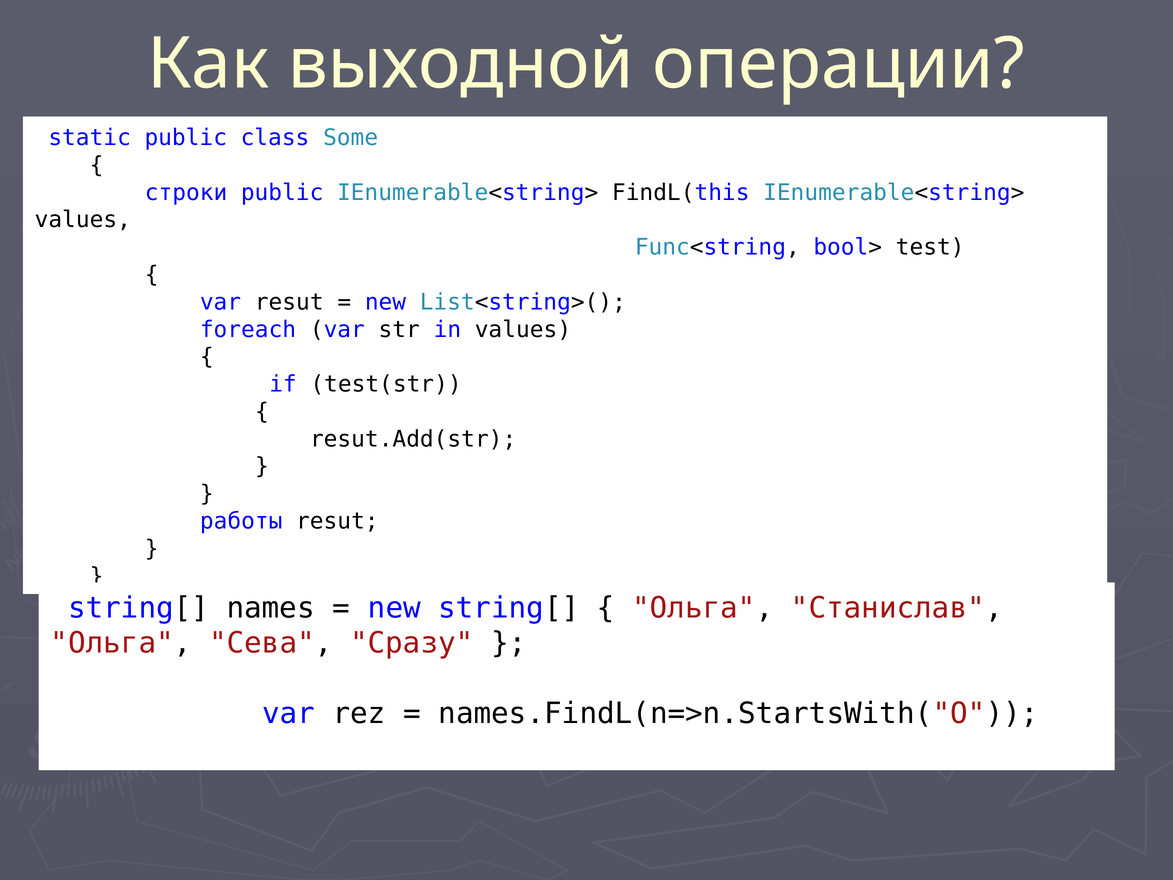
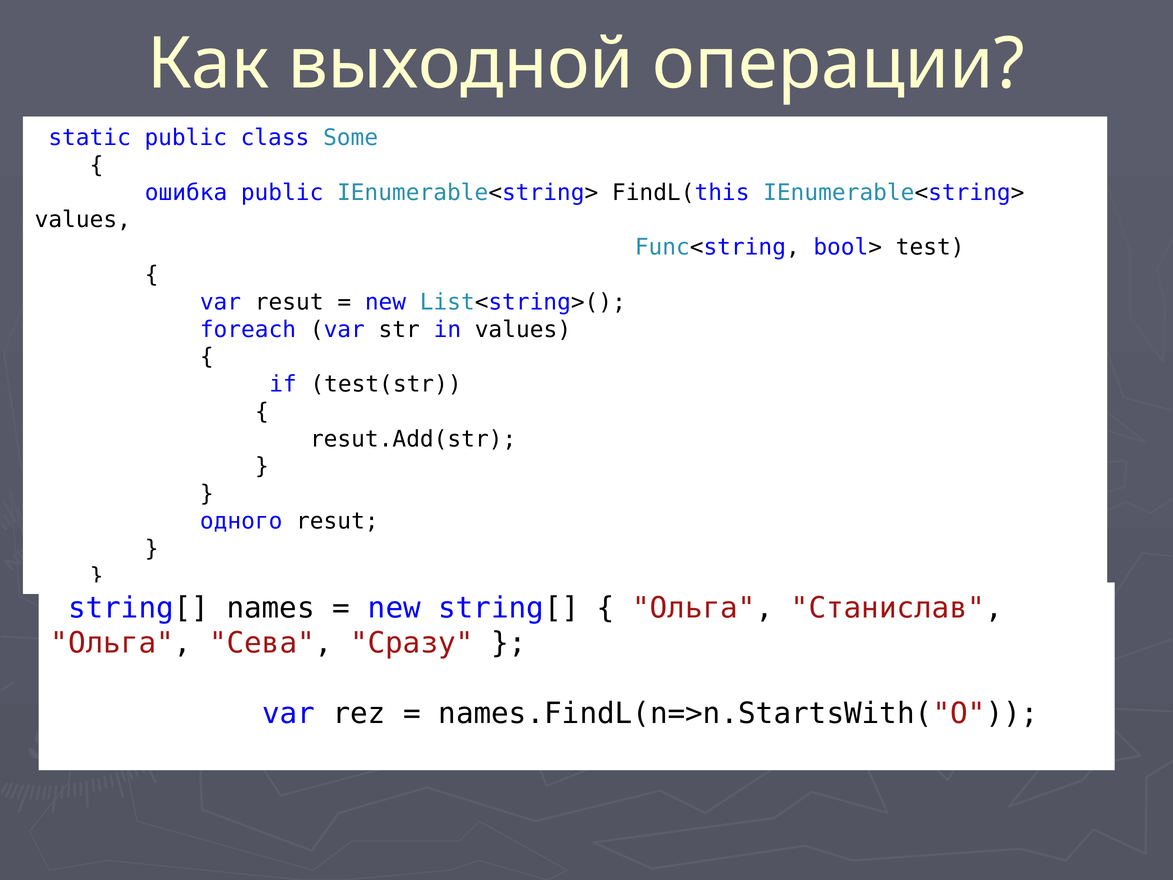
строки: строки -> ошибка (186, 192)
работы: работы -> одного (241, 521)
